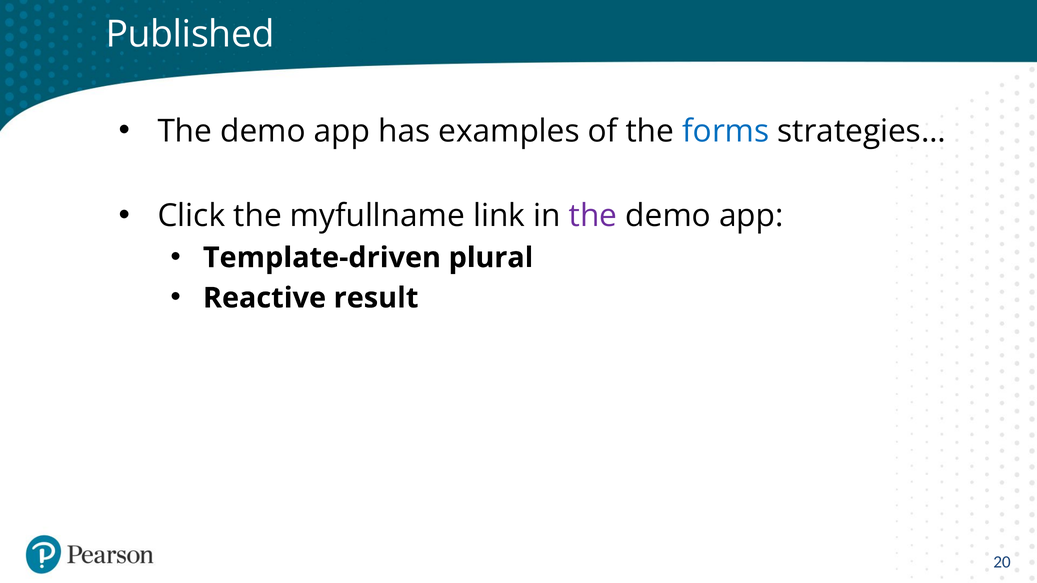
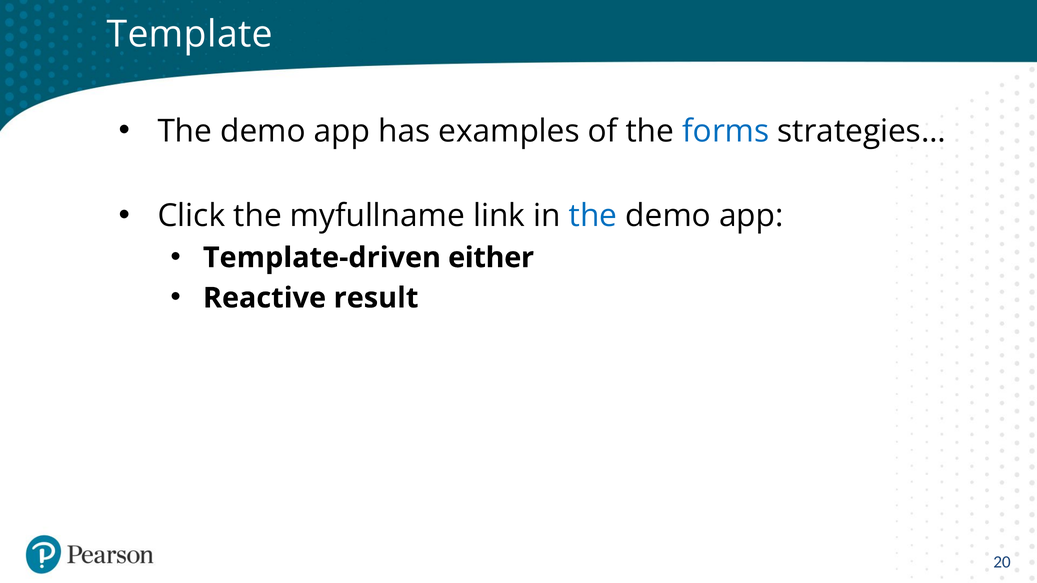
Published: Published -> Template (190, 34)
the colour: purple -> blue (593, 216)
plural: plural -> either (491, 258)
